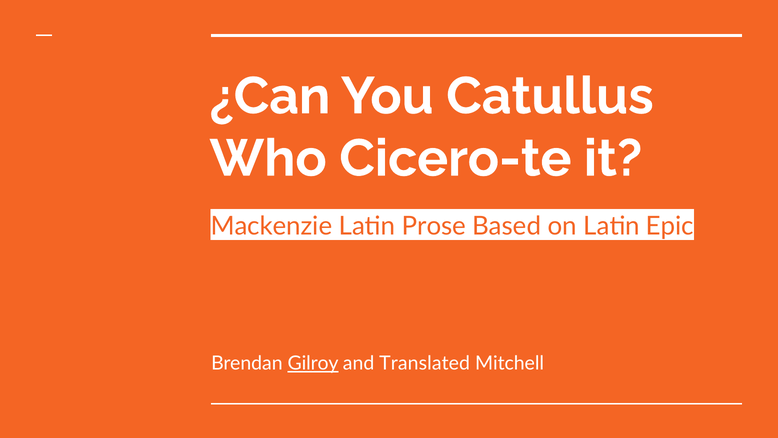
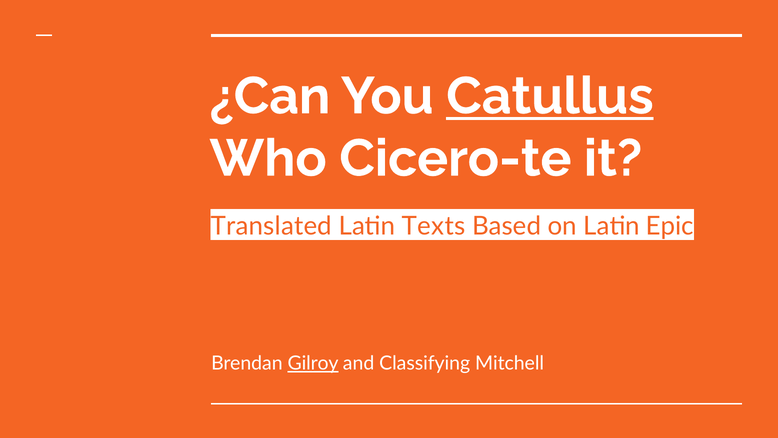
Catullus underline: none -> present (550, 96)
Mackenzie: Mackenzie -> Translated (271, 226)
Prose: Prose -> Texts (434, 226)
Translated: Translated -> Classifying (425, 363)
